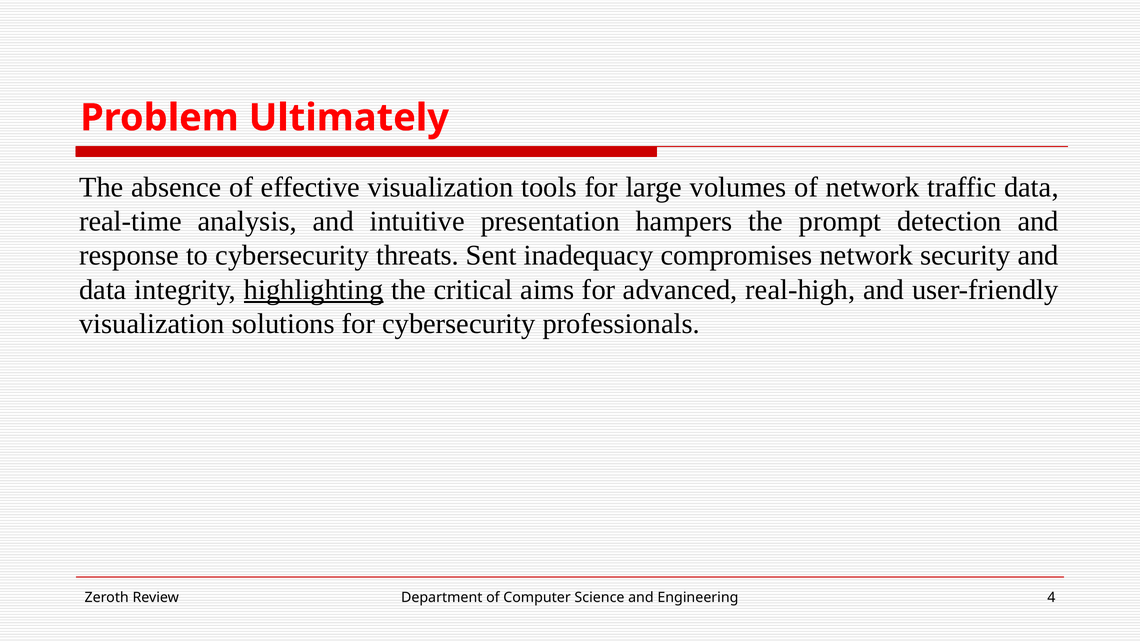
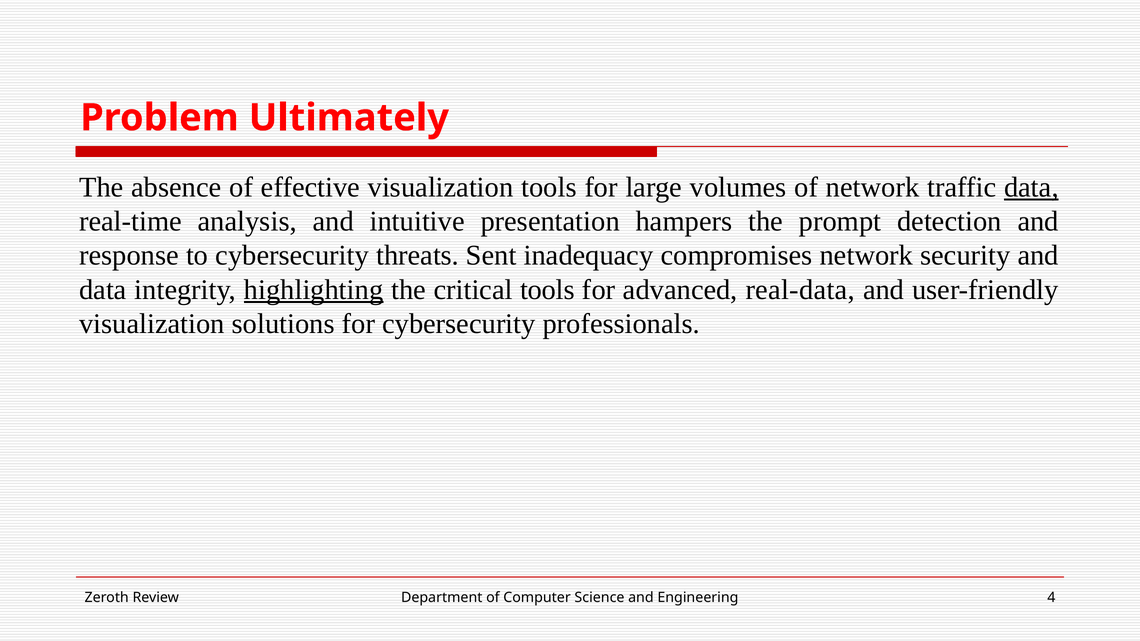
data underline: none -> present (1031, 187)
critical aims: aims -> tools (547, 290)
real-high: real-high -> real-data (800, 290)
